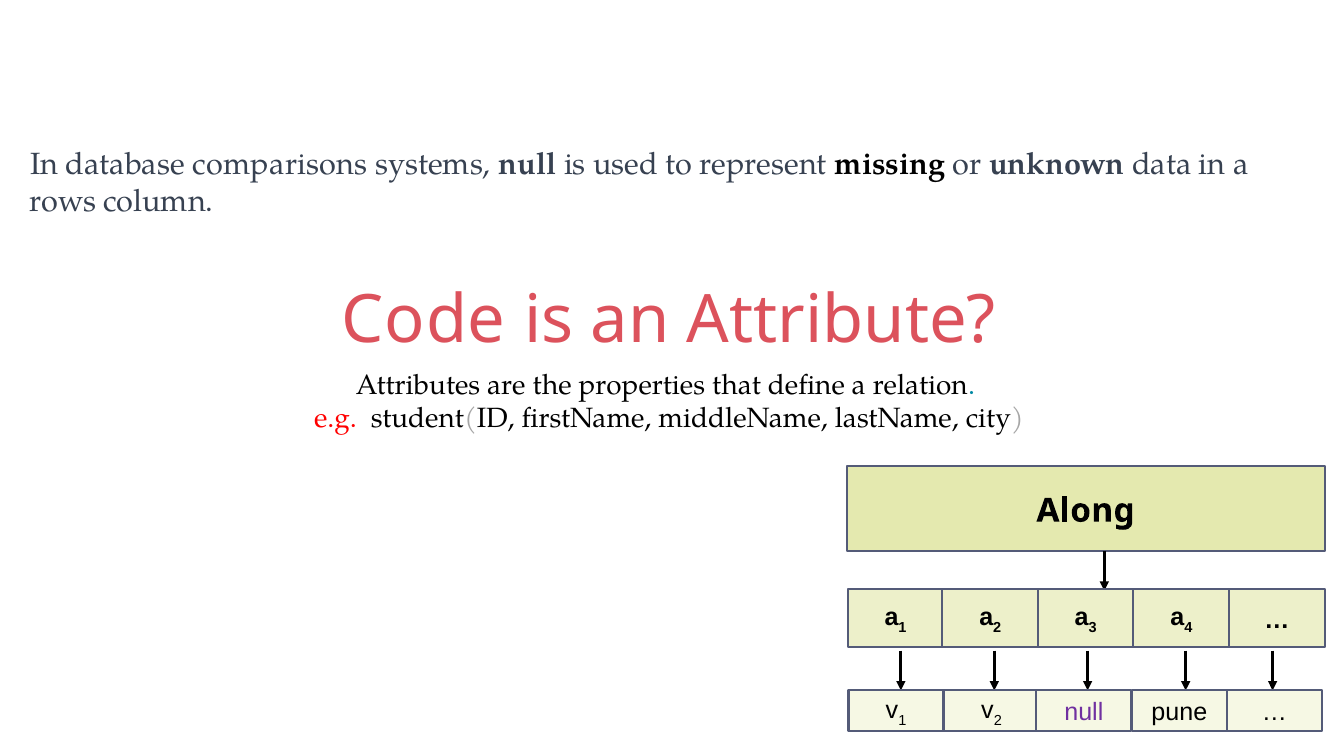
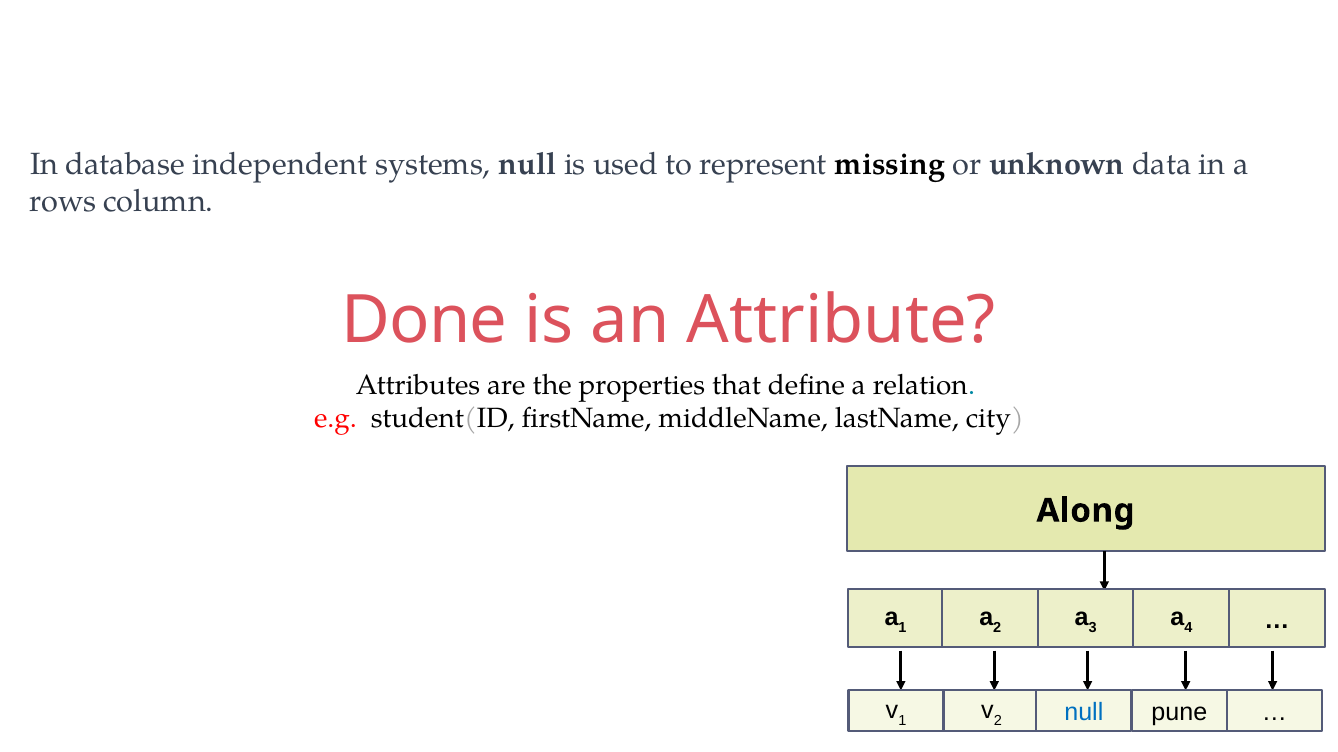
comparisons: comparisons -> independent (280, 165)
Code: Code -> Done (424, 320)
null colour: purple -> blue (1084, 713)
